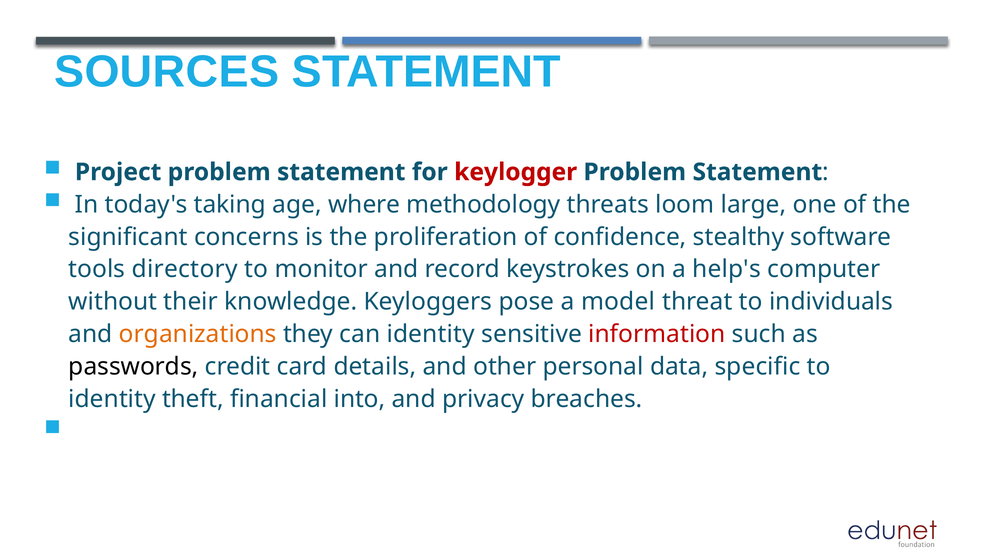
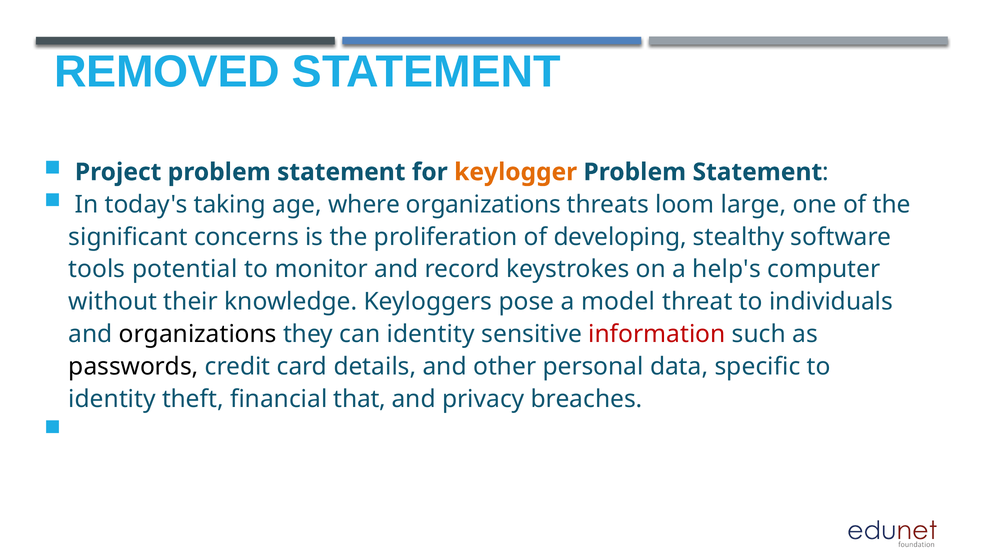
SOURCES: SOURCES -> REMOVED (167, 72)
keylogger colour: red -> orange (516, 172)
where methodology: methodology -> organizations (484, 205)
confidence: confidence -> developing (620, 237)
directory: directory -> potential (185, 270)
organizations colour: orange -> black (198, 335)
into: into -> that (360, 399)
